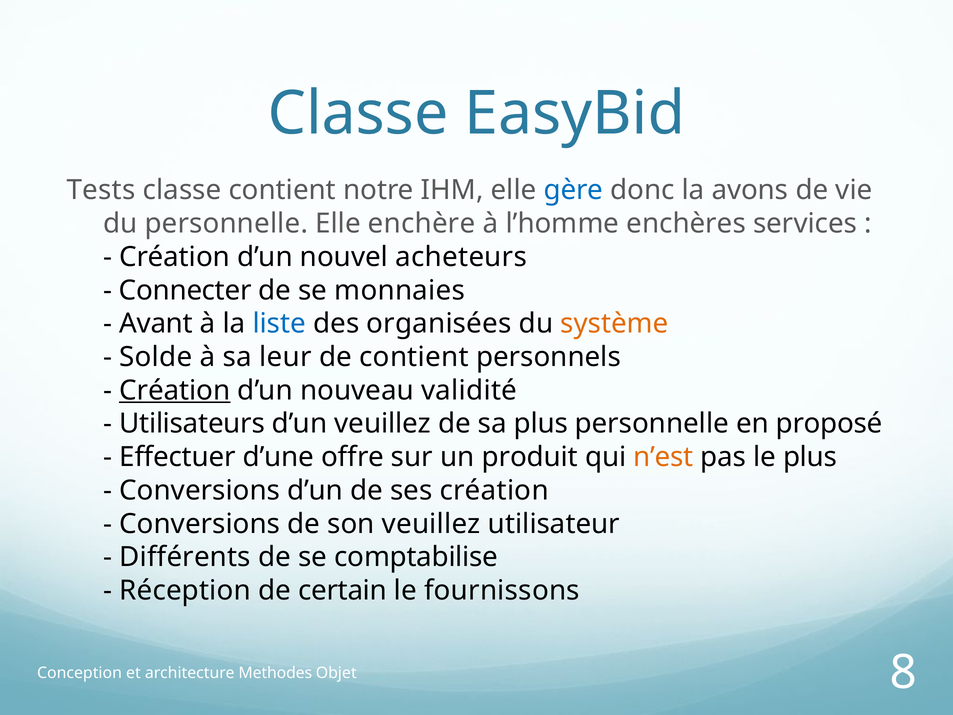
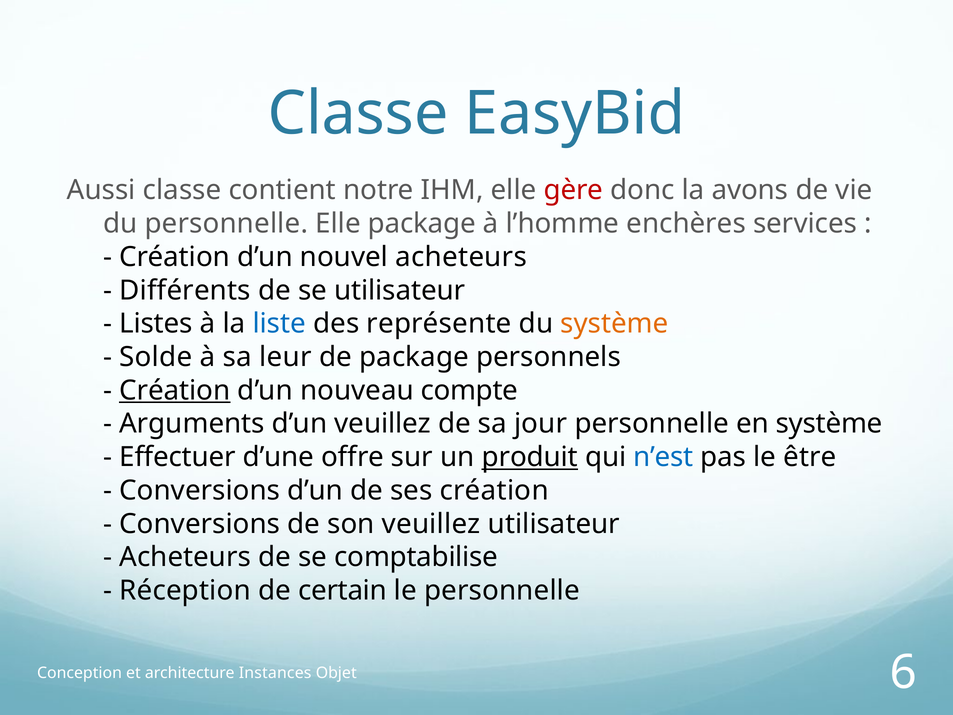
Tests: Tests -> Aussi (101, 190)
gère colour: blue -> red (573, 190)
Elle enchère: enchère -> package (422, 224)
Connecter: Connecter -> Différents (185, 290)
se monnaies: monnaies -> utilisateur (400, 290)
Avant: Avant -> Listes (156, 324)
organisées: organisées -> représente (439, 324)
de contient: contient -> package (414, 357)
validité: validité -> compte (469, 390)
Utilisateurs: Utilisateurs -> Arguments (192, 424)
sa plus: plus -> jour (541, 424)
en proposé: proposé -> système (829, 424)
produit underline: none -> present (530, 457)
n’est colour: orange -> blue (663, 457)
le plus: plus -> être (810, 457)
Différents: Différents -> Acheteurs (185, 557)
le fournissons: fournissons -> personnelle (502, 590)
Methodes: Methodes -> Instances (275, 673)
8: 8 -> 6 (903, 672)
